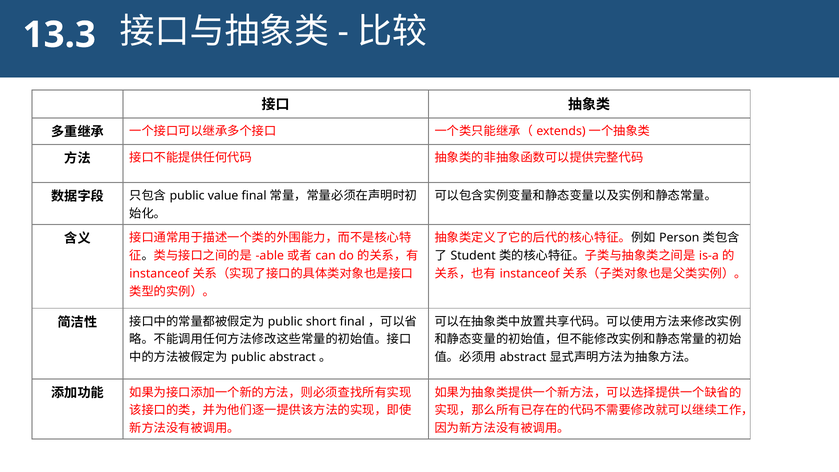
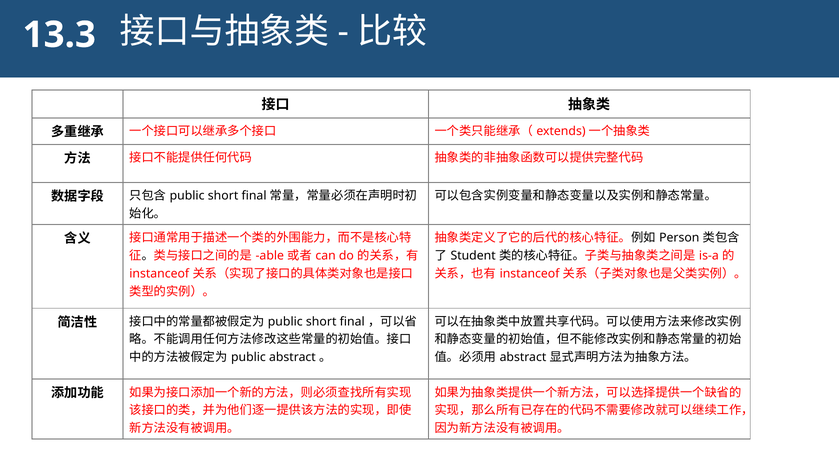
value: value -> short (223, 196)
